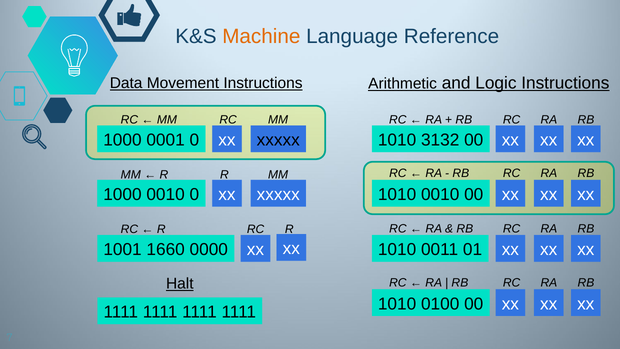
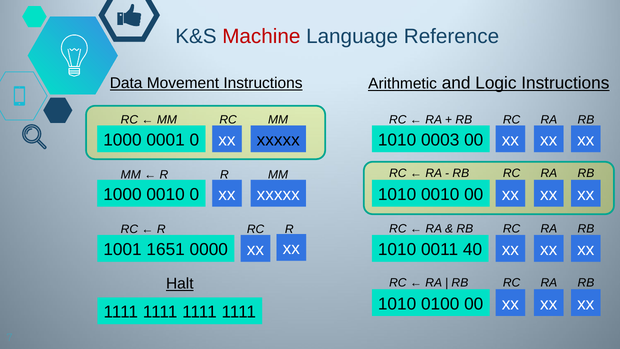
Machine colour: orange -> red (261, 36)
3132: 3132 -> 0003 (440, 140)
1660: 1660 -> 1651 (166, 249)
01: 01 -> 40 (473, 249)
